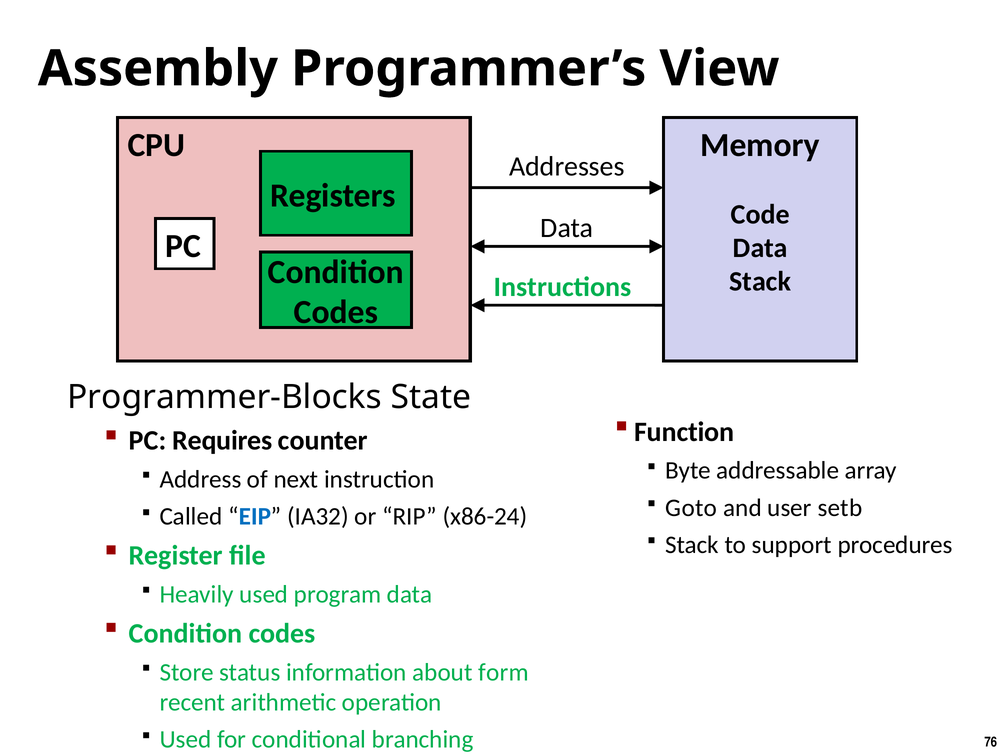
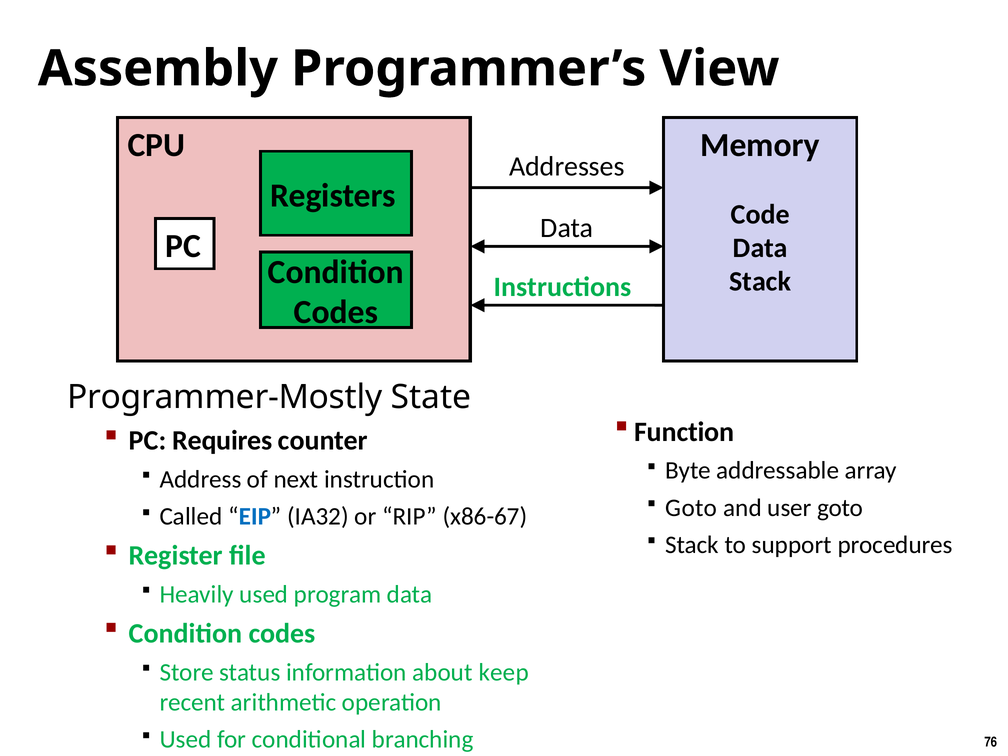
Programmer-Blocks: Programmer-Blocks -> Programmer-Mostly (225, 397)
user setb: setb -> goto (840, 508)
x86-24: x86-24 -> x86-67 (485, 517)
form: form -> keep (504, 672)
